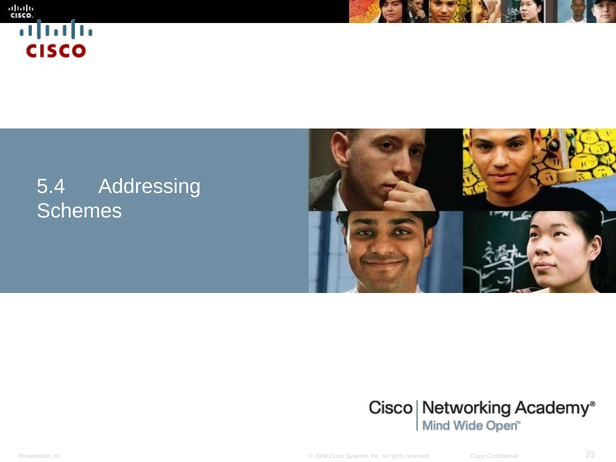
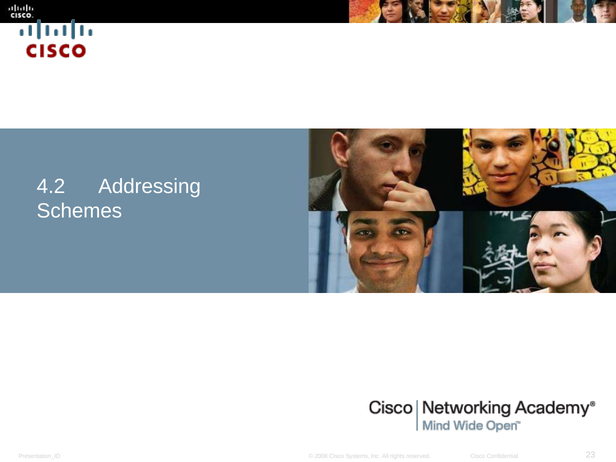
5.4: 5.4 -> 4.2 (51, 187)
